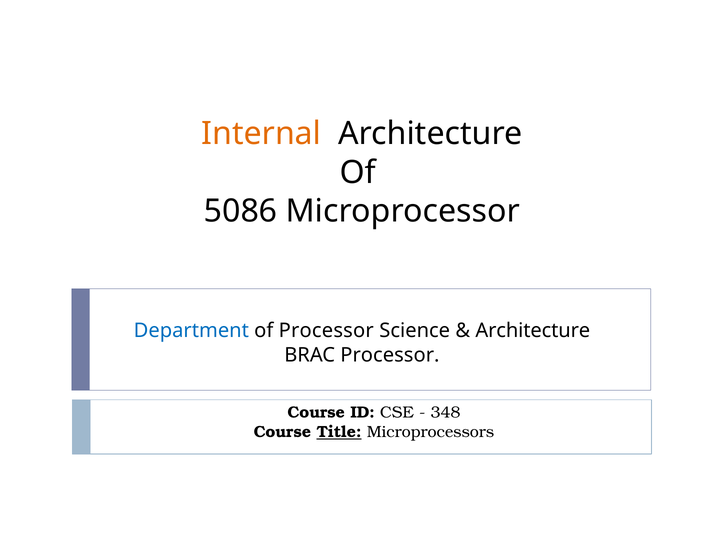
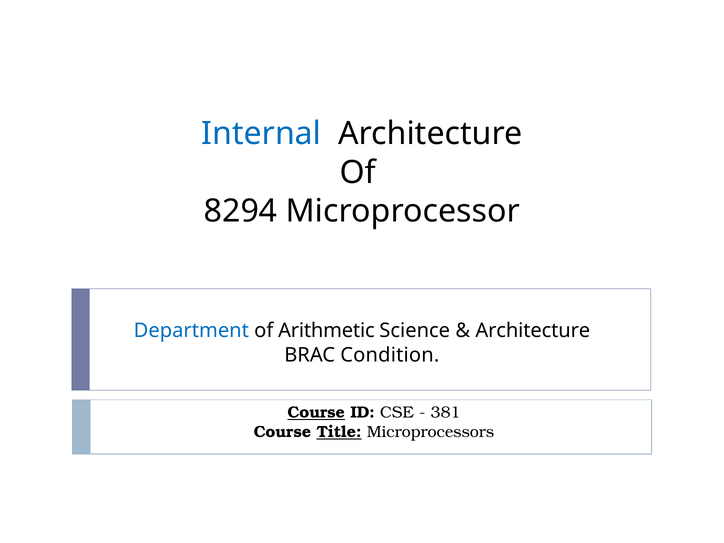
Internal colour: orange -> blue (261, 134)
5086: 5086 -> 8294 (241, 211)
of Processor: Processor -> Arithmetic (326, 331)
BRAC Processor: Processor -> Condition (390, 355)
Course underline: none -> present (316, 413)
348: 348 -> 381 (445, 413)
